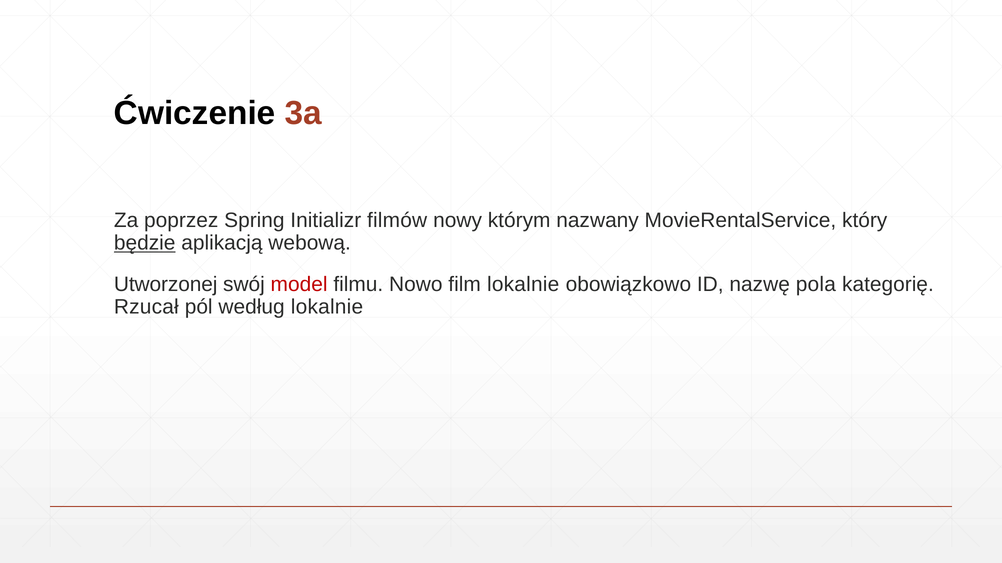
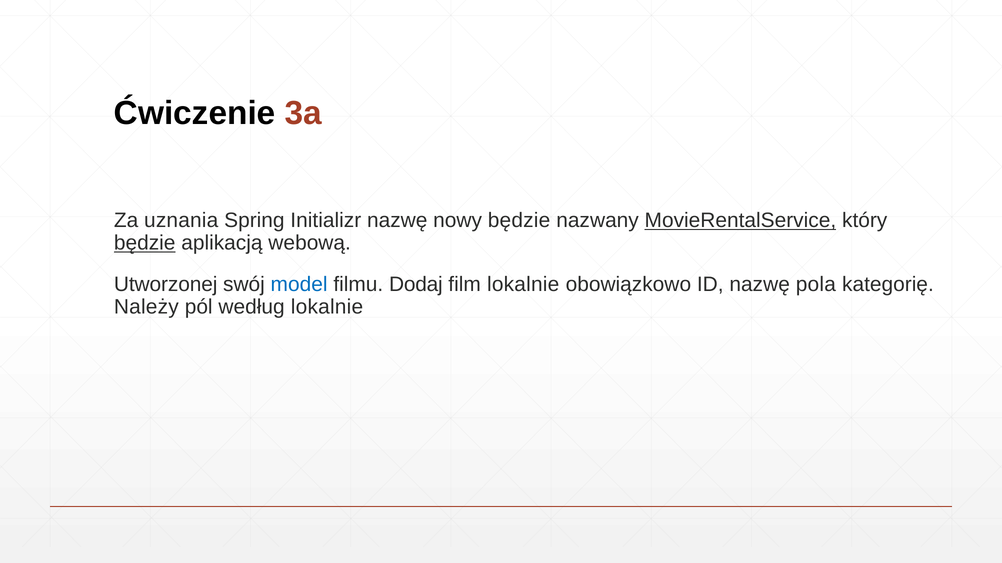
poprzez: poprzez -> uznania (181, 221)
Initializr filmów: filmów -> nazwę (397, 221)
nowy którym: którym -> będzie (519, 221)
MovieRentalService underline: none -> present (740, 221)
model colour: red -> blue (299, 285)
Nowo: Nowo -> Dodaj (416, 285)
Rzucał: Rzucał -> Należy (146, 307)
